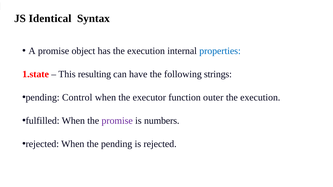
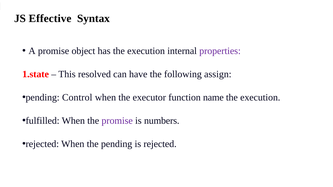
Identical: Identical -> Effective (50, 19)
properties colour: blue -> purple (220, 51)
resulting: resulting -> resolved (94, 74)
strings: strings -> assign (218, 74)
outer: outer -> name (213, 98)
